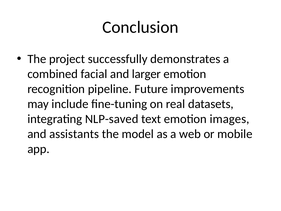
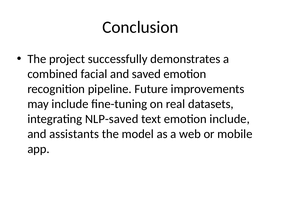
larger: larger -> saved (146, 74)
emotion images: images -> include (230, 119)
